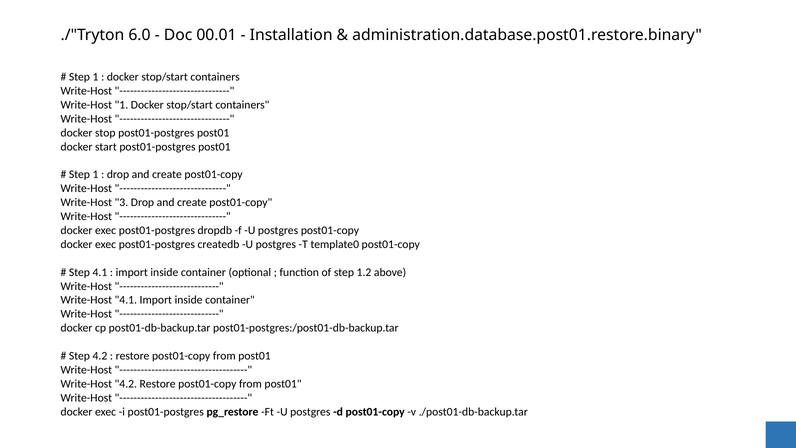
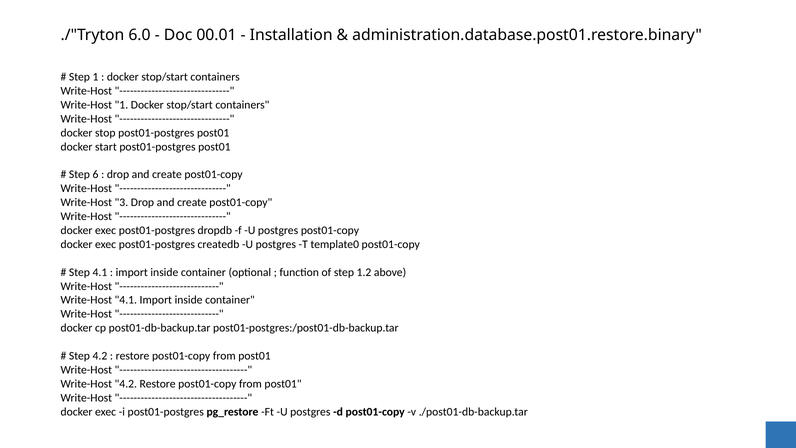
1: 1 -> 6 (96, 175)
